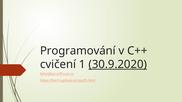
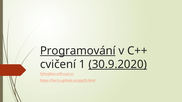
Programování underline: none -> present (78, 51)
